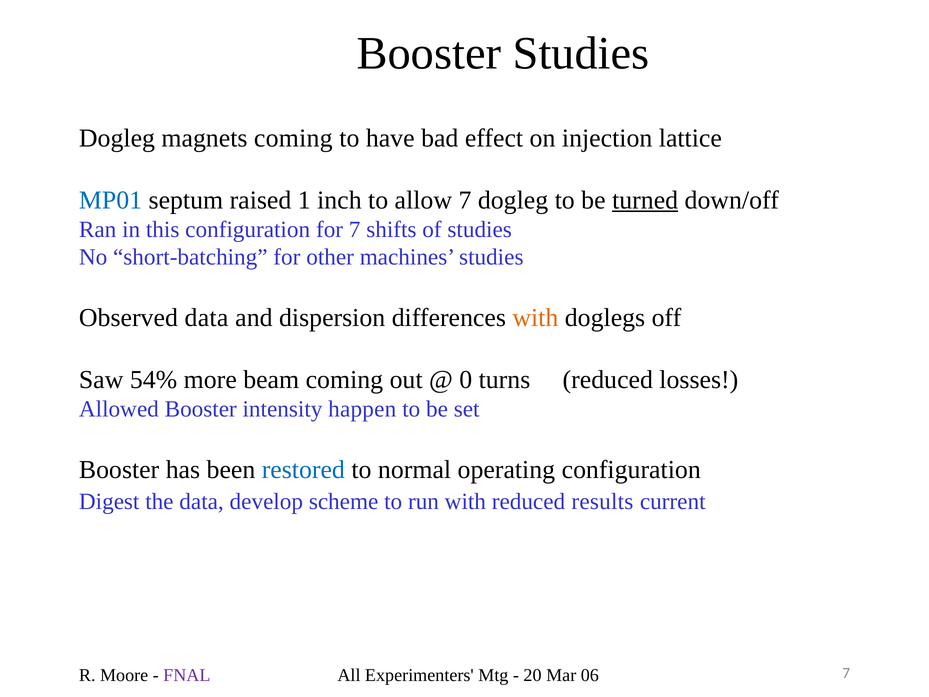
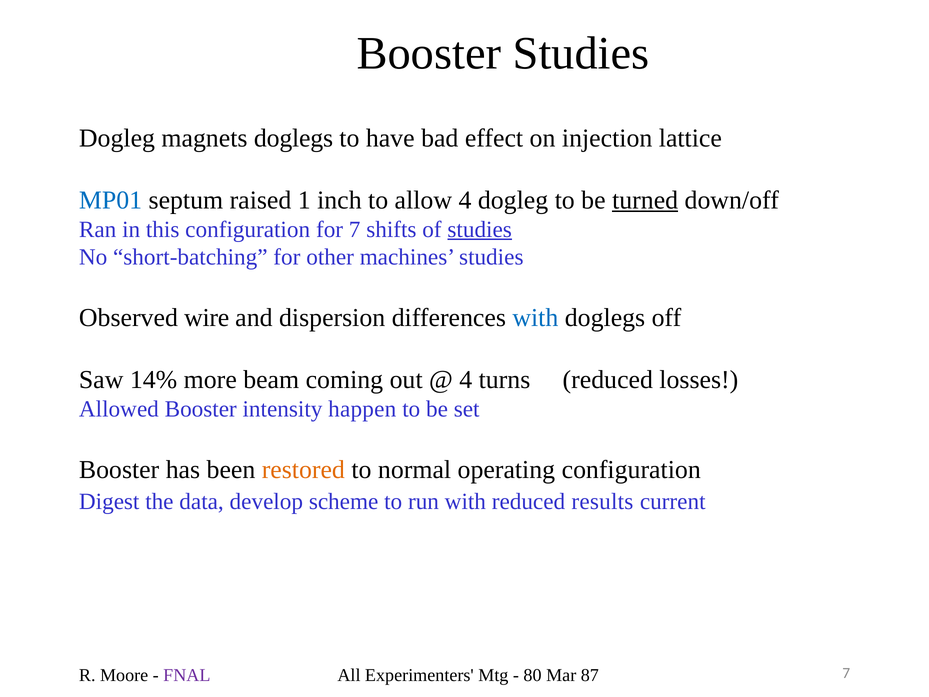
magnets coming: coming -> doglegs (294, 138)
allow 7: 7 -> 4 (465, 200)
studies underline: none -> present (480, 229)
Observed data: data -> wire (207, 318)
with colour: orange -> blue (535, 318)
54%: 54% -> 14% (154, 380)
0: 0 -> 4 (466, 380)
restored colour: blue -> orange (303, 470)
20: 20 -> 80 (532, 675)
06: 06 -> 87 (590, 675)
